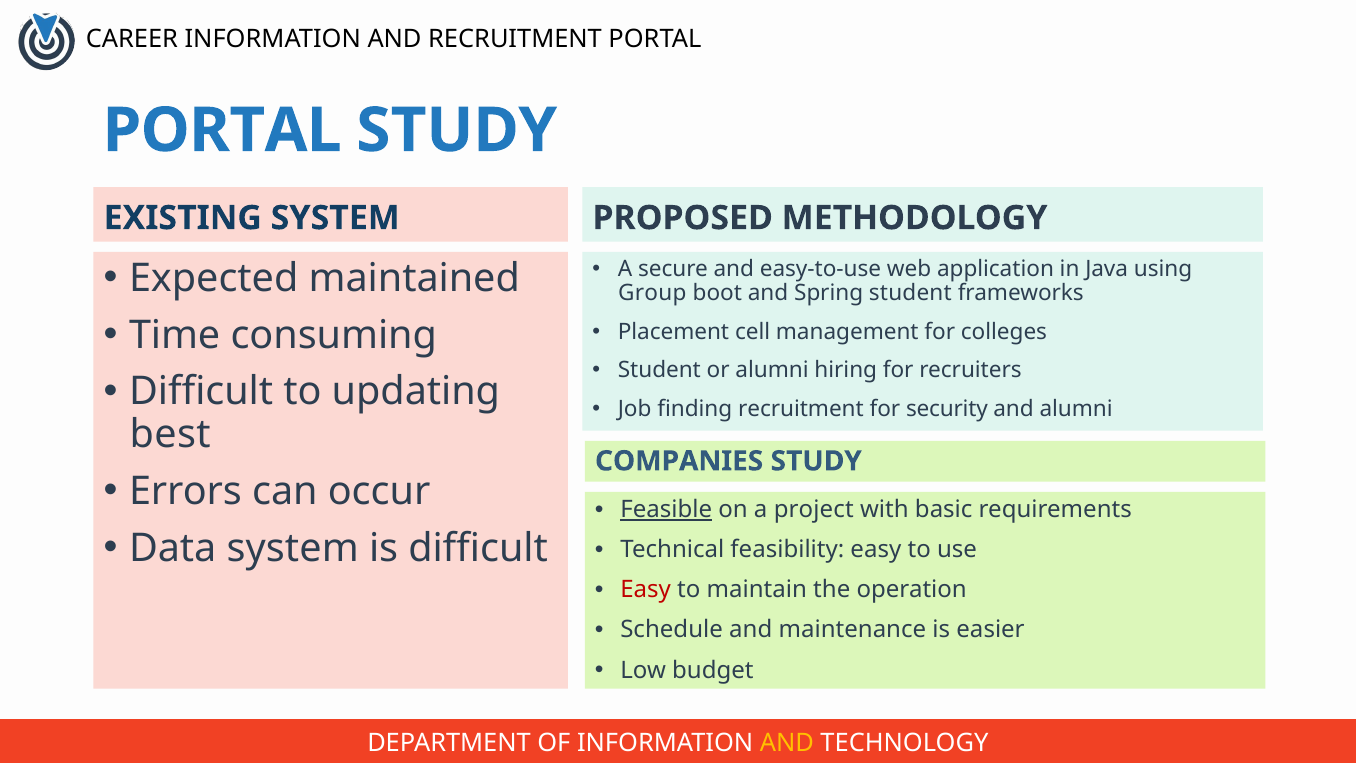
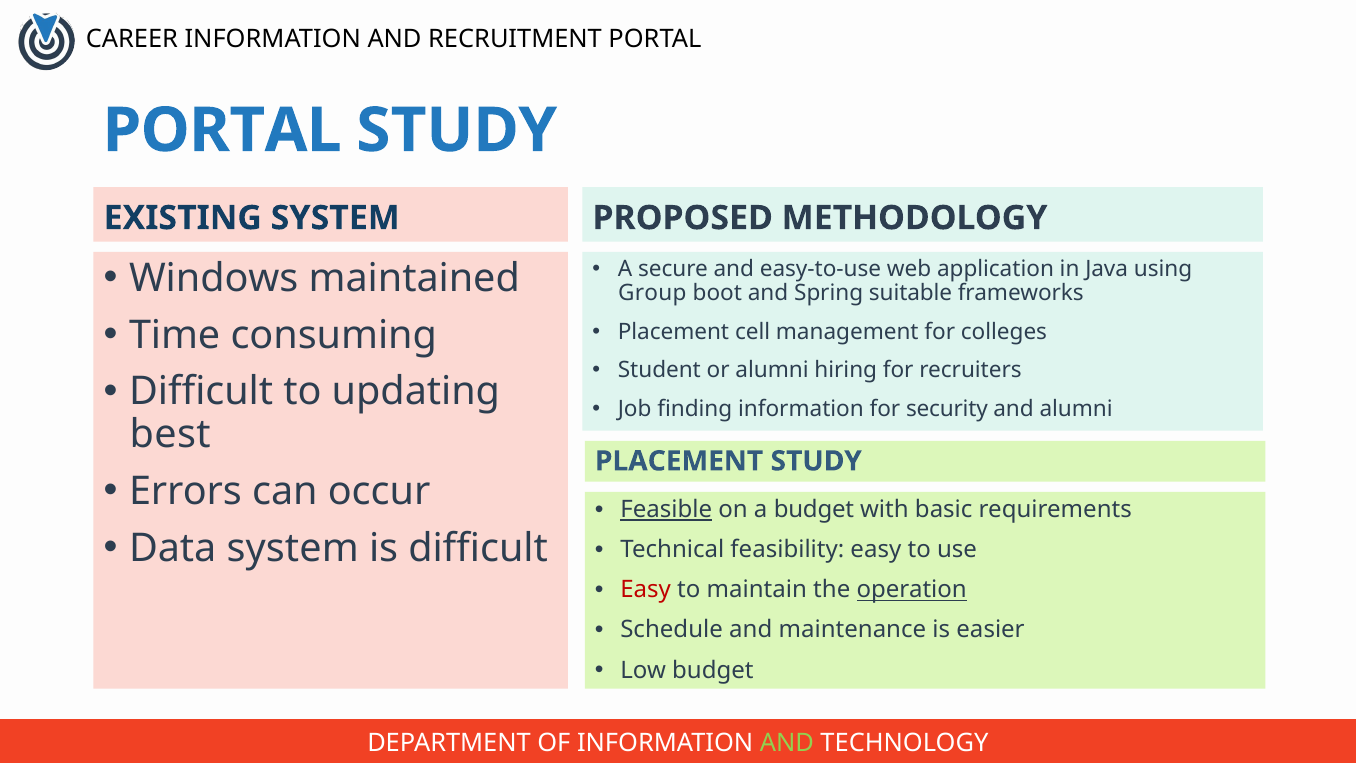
Expected: Expected -> Windows (214, 278)
Spring student: student -> suitable (911, 293)
finding recruitment: recruitment -> information (801, 409)
COMPANIES: COMPANIES -> PLACEMENT (679, 461)
a project: project -> budget (814, 510)
operation underline: none -> present (912, 590)
AND colour: yellow -> light green (787, 743)
